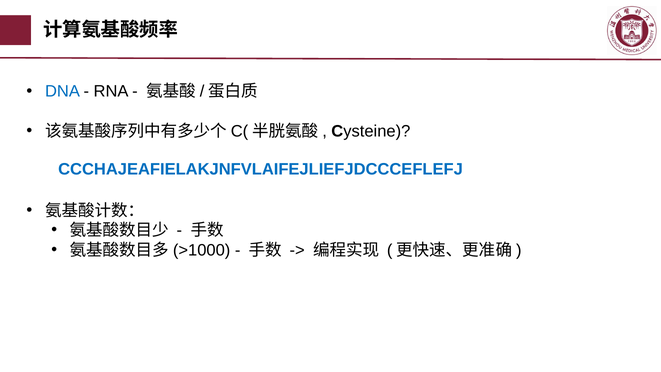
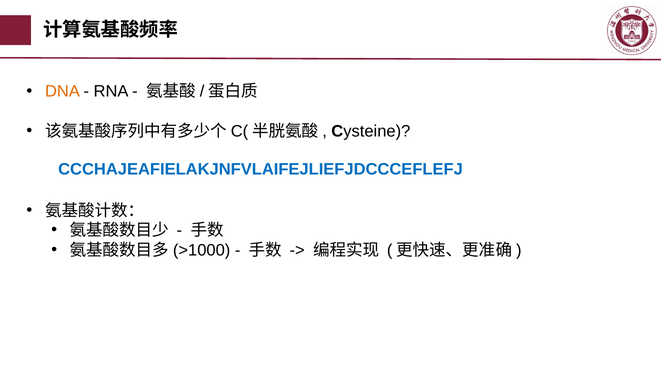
DNA colour: blue -> orange (62, 91)
